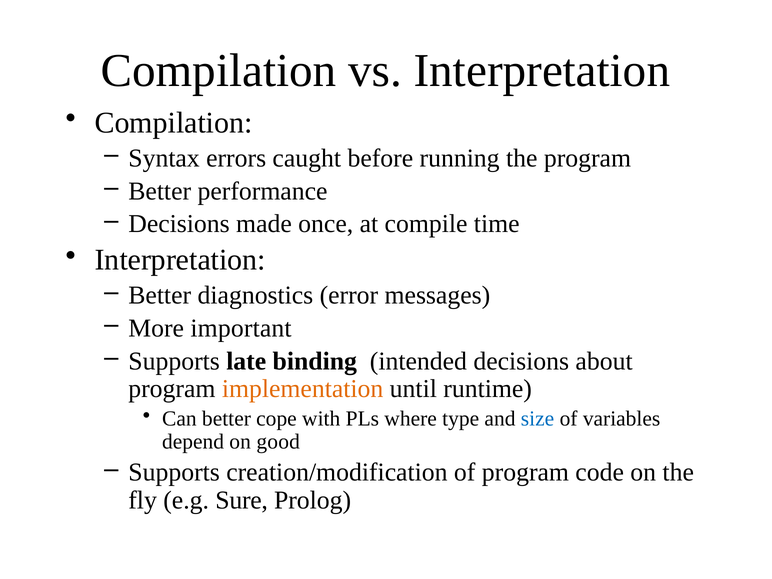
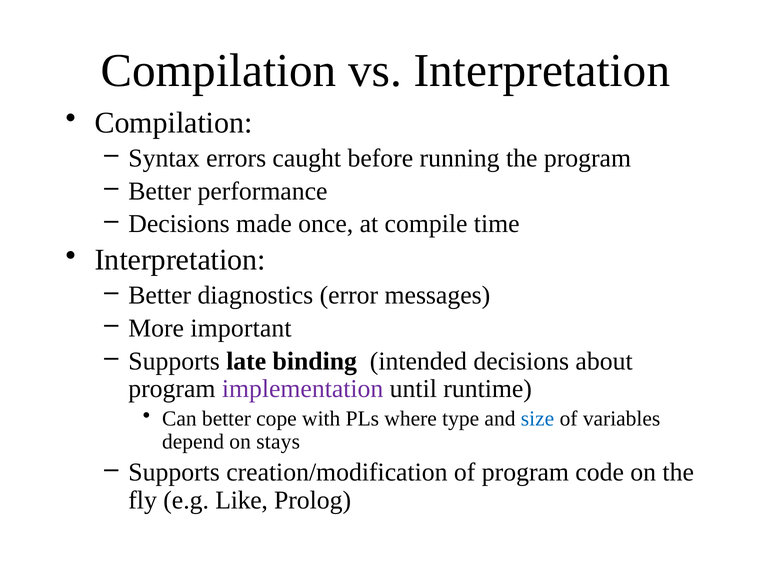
implementation colour: orange -> purple (303, 389)
good: good -> stays (278, 442)
Sure: Sure -> Like (242, 500)
